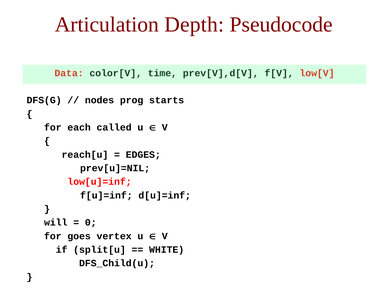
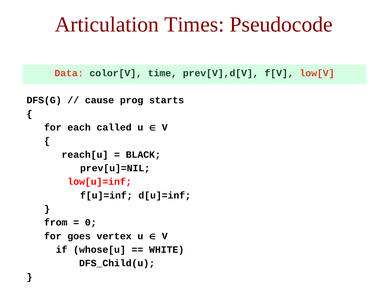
Depth: Depth -> Times (194, 24)
nodes: nodes -> cause (100, 101)
EDGES: EDGES -> BLACK (143, 155)
will: will -> from (56, 223)
split[u: split[u -> whose[u (100, 250)
